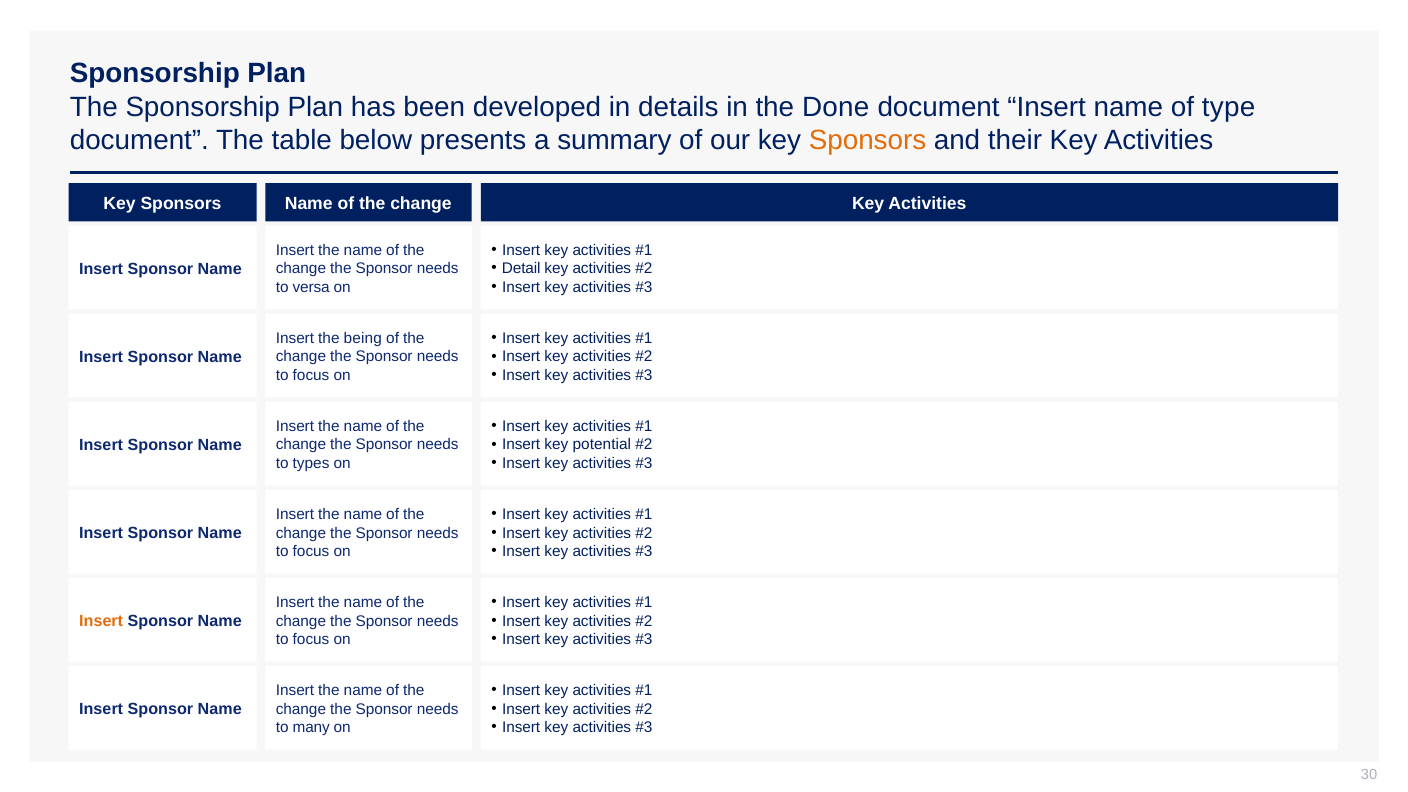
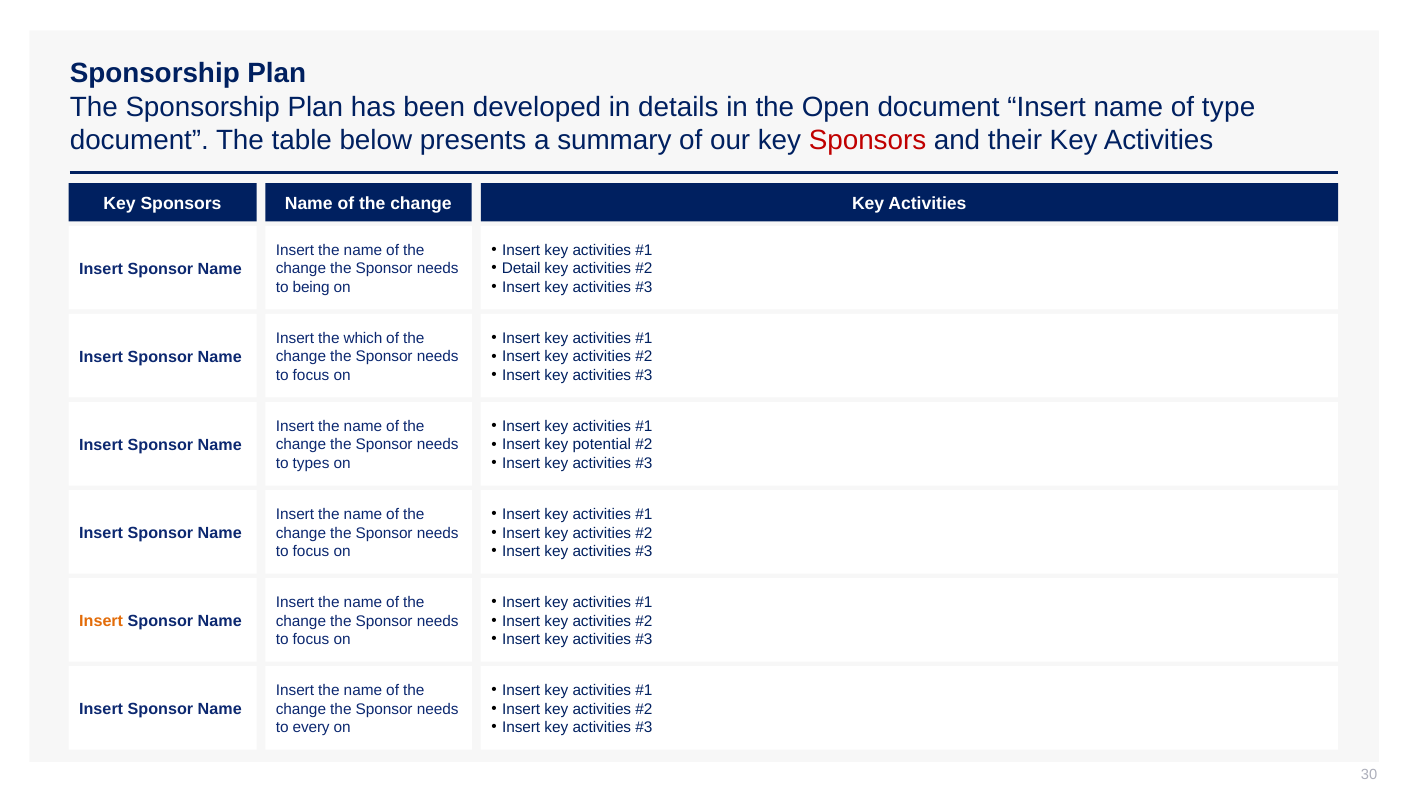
Done: Done -> Open (836, 107)
Sponsors colour: orange -> red (868, 140)
versa: versa -> being (311, 287)
being: being -> which (363, 338)
many: many -> every (311, 728)
